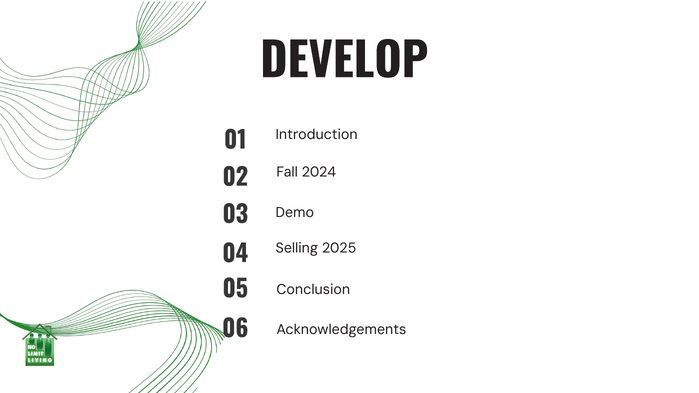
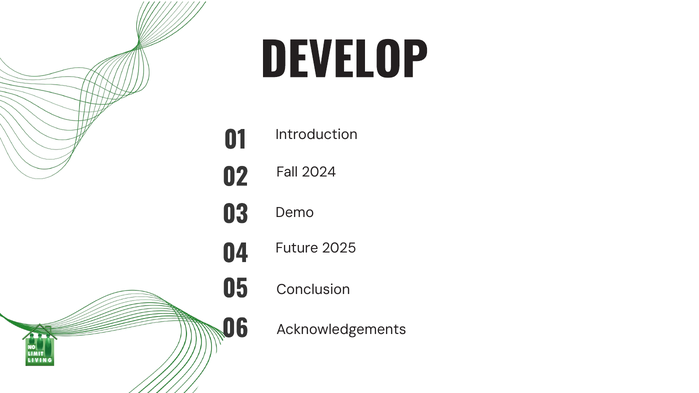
Selling: Selling -> Future (297, 248)
